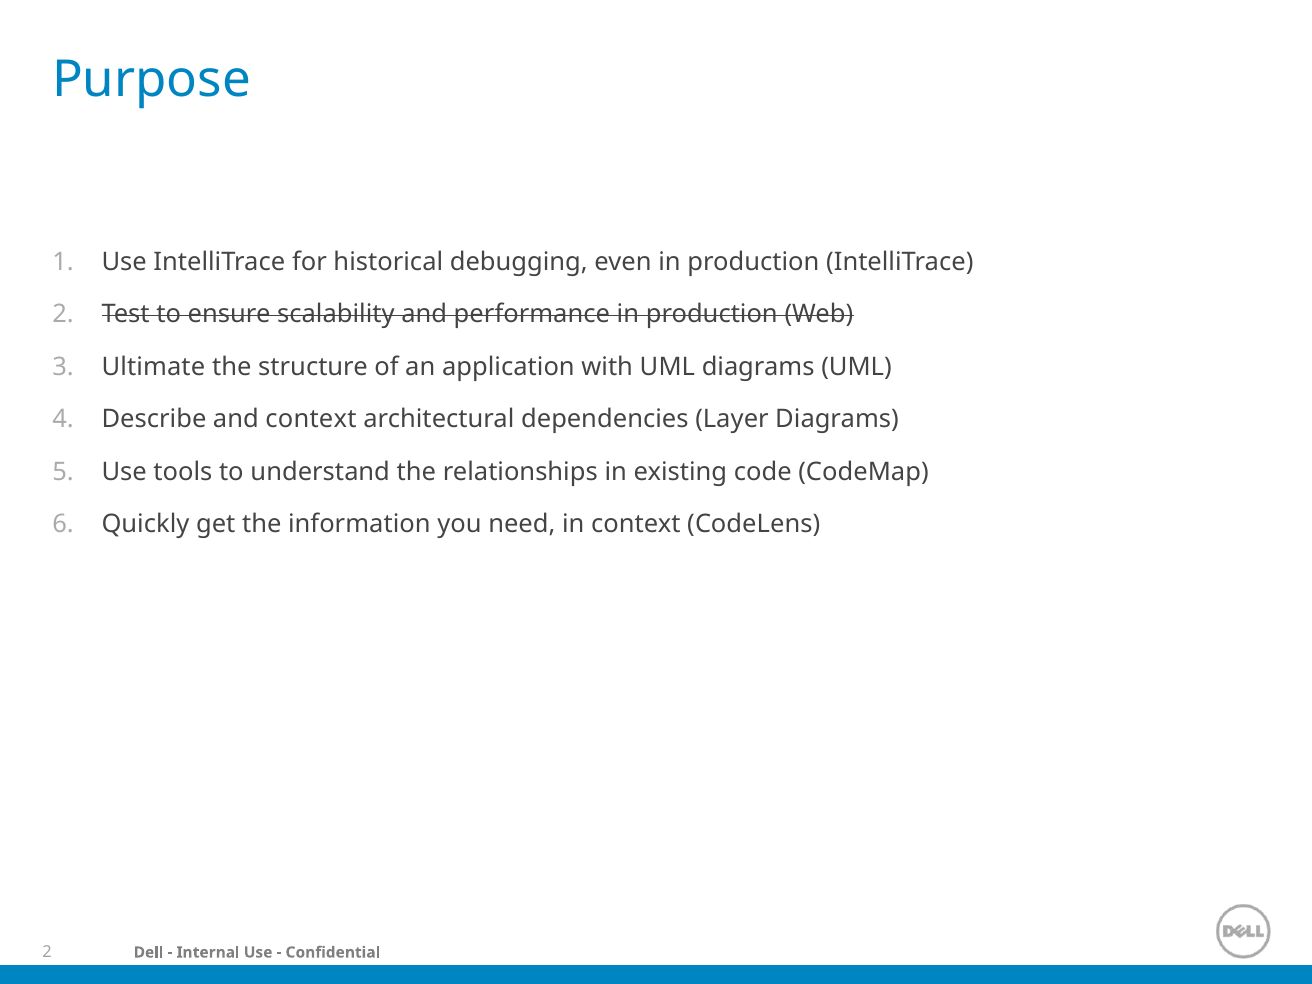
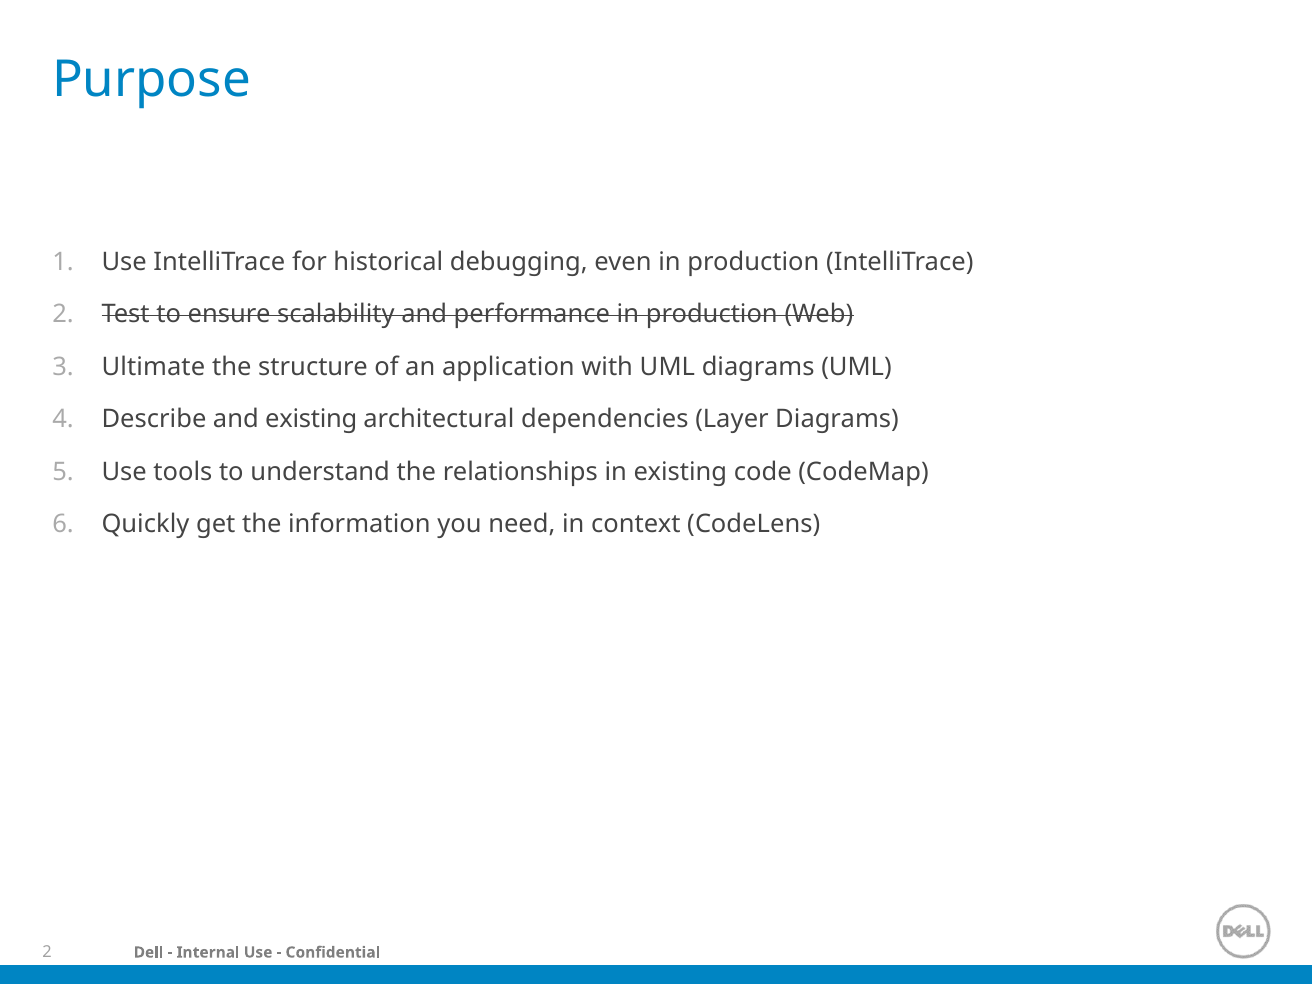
and context: context -> existing (311, 419)
